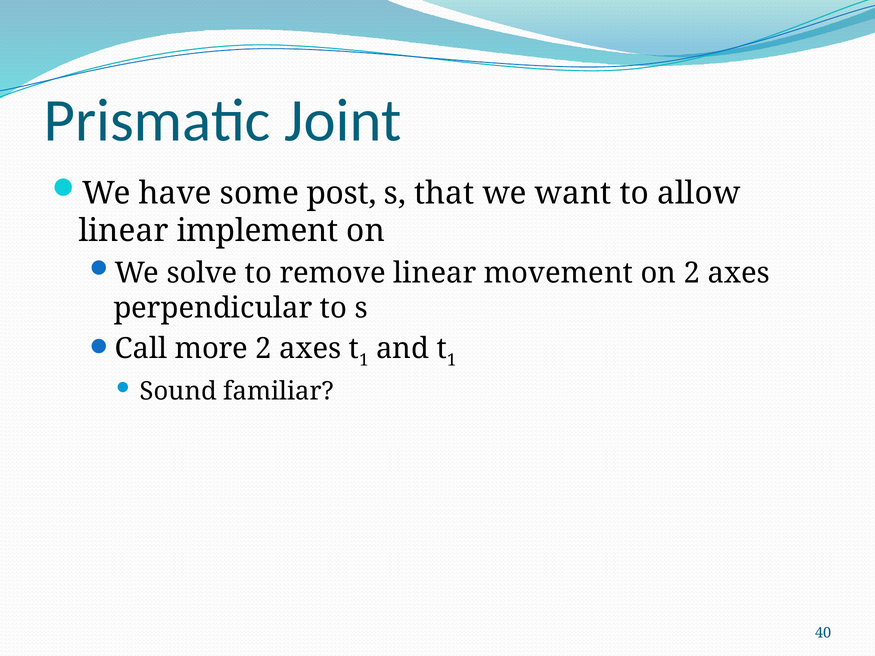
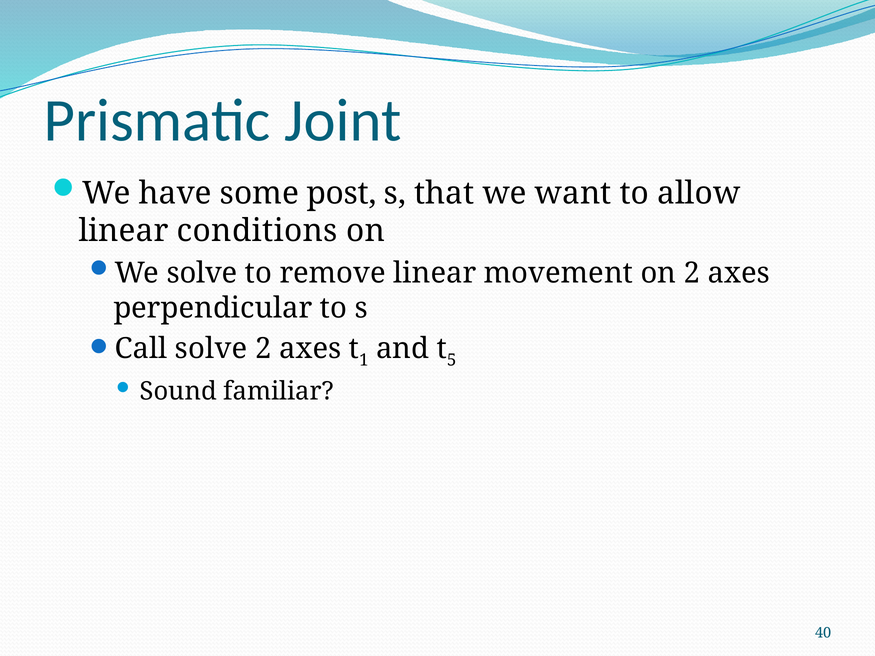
implement: implement -> conditions (257, 231)
Call more: more -> solve (211, 349)
1: 1 -> 5 (452, 360)
